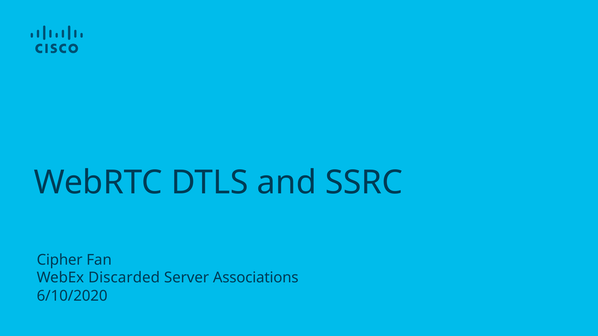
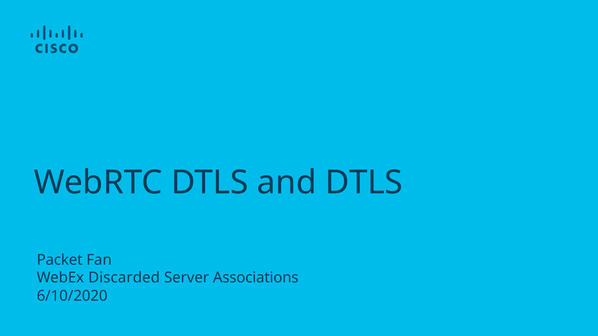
and SSRC: SSRC -> DTLS (364, 183)
Cipher: Cipher -> Packet (60, 260)
